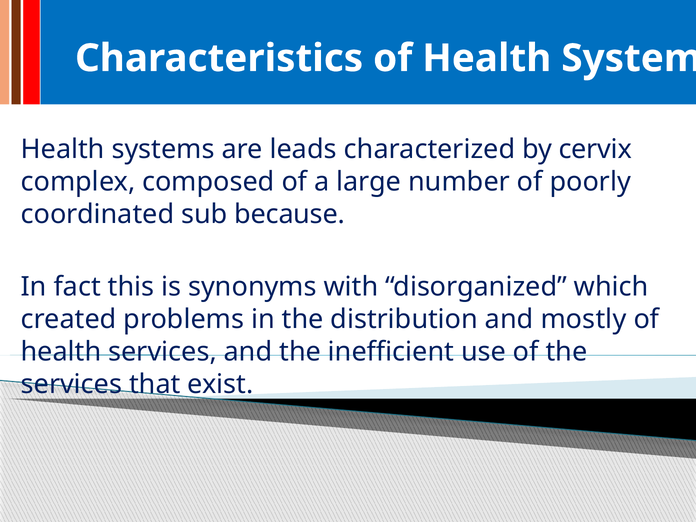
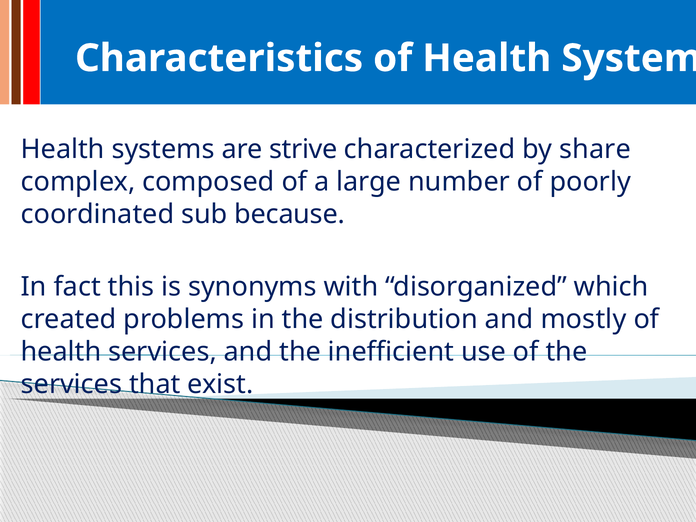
leads: leads -> strive (303, 149)
cervix: cervix -> share (595, 149)
